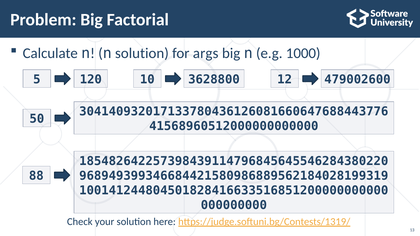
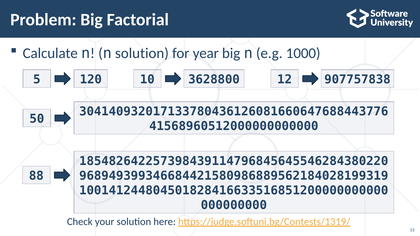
args: args -> year (206, 53)
479002600: 479002600 -> 907757838 (357, 79)
